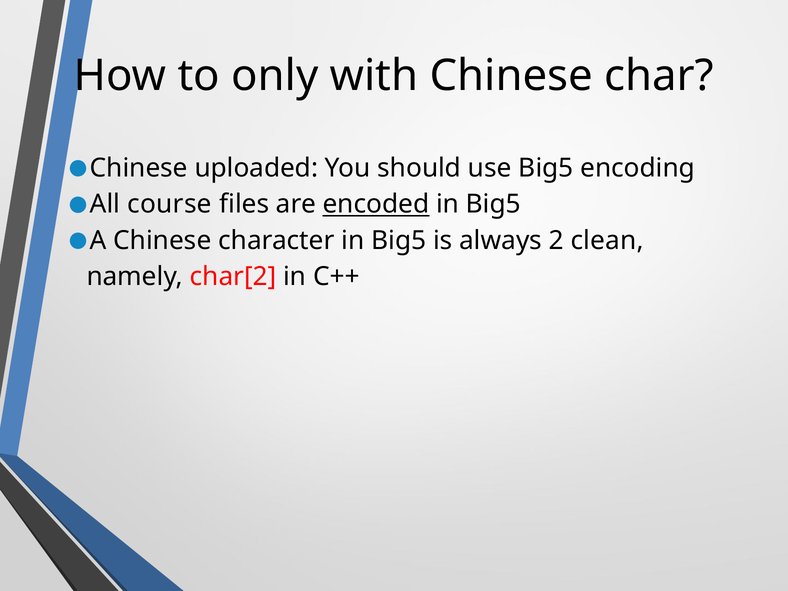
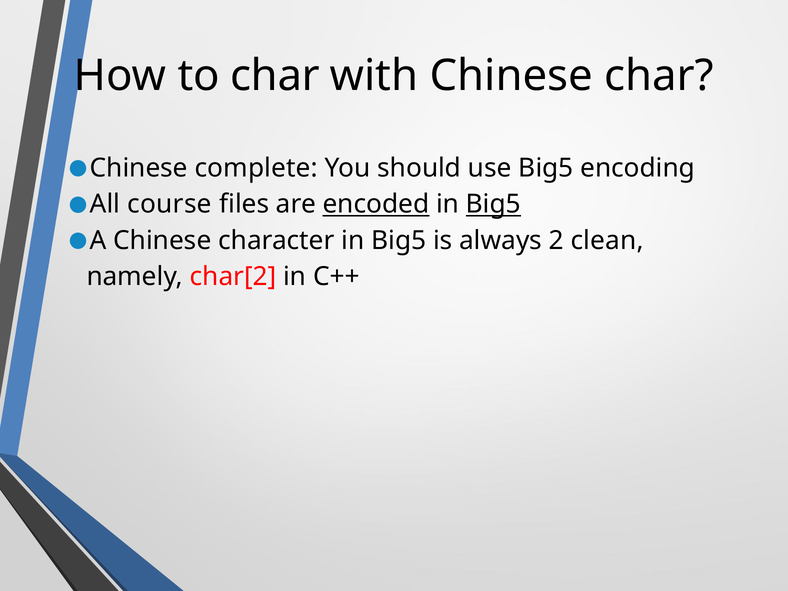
to only: only -> char (275, 76)
uploaded: uploaded -> complete (256, 168)
Big5 underline: none -> present (493, 204)
